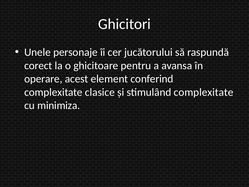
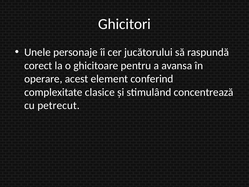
stimulând complexitate: complexitate -> concentrează (204, 92)
minimiza: minimiza -> petrecut (59, 105)
